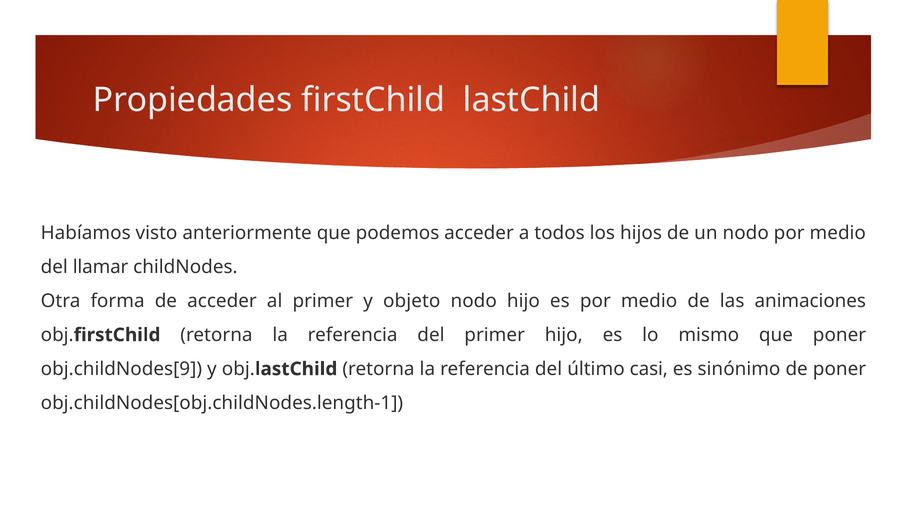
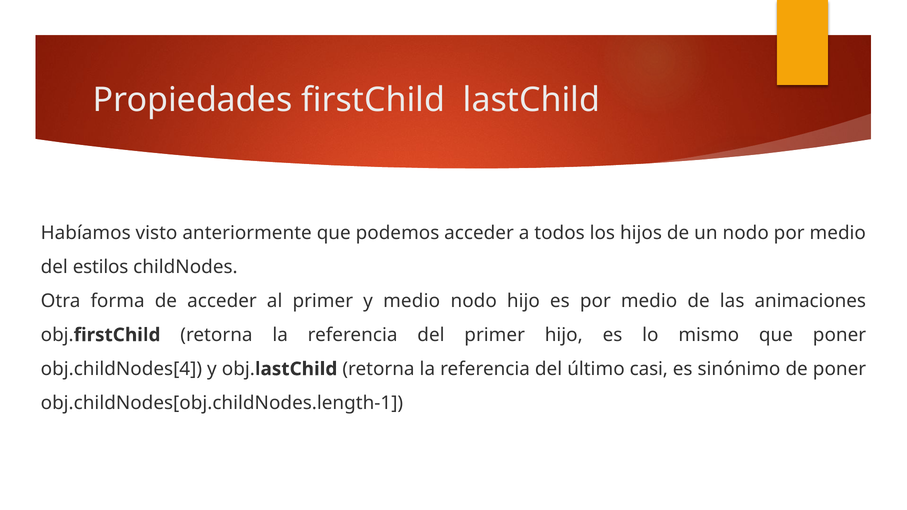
llamar: llamar -> estilos (101, 267)
y objeto: objeto -> medio (412, 301)
obj.childNodes[9: obj.childNodes[9 -> obj.childNodes[4 (121, 369)
